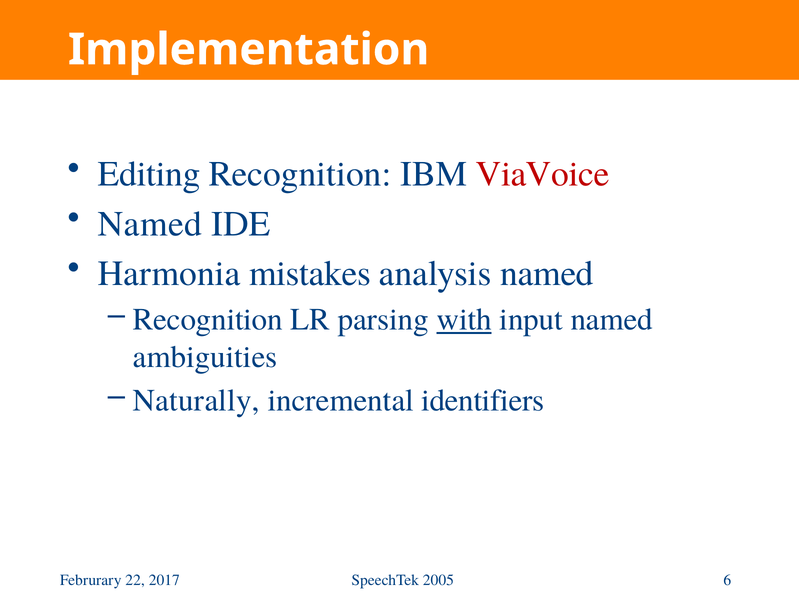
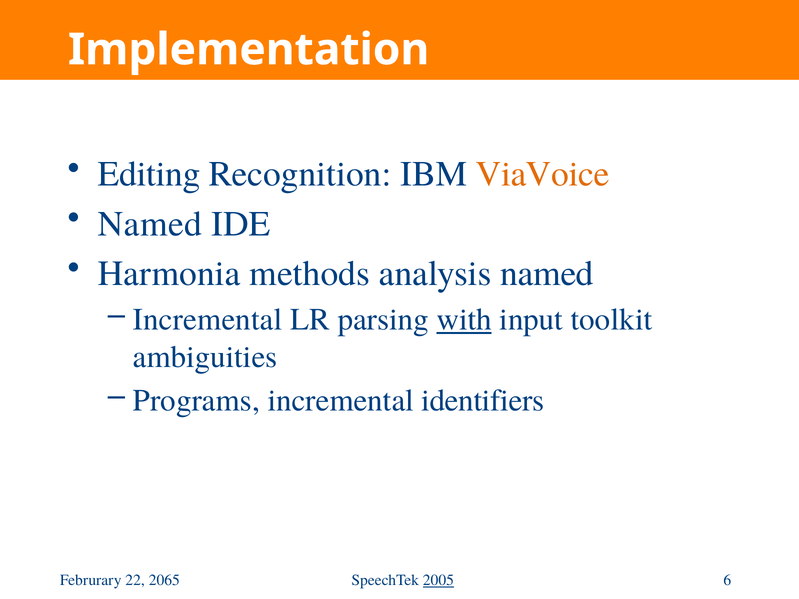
ViaVoice colour: red -> orange (543, 174)
mistakes: mistakes -> methods (310, 274)
Recognition: Recognition -> Incremental (208, 320)
input named: named -> toolkit (612, 320)
Naturally: Naturally -> Programs (196, 400)
2017: 2017 -> 2065 (164, 580)
2005 underline: none -> present (438, 580)
